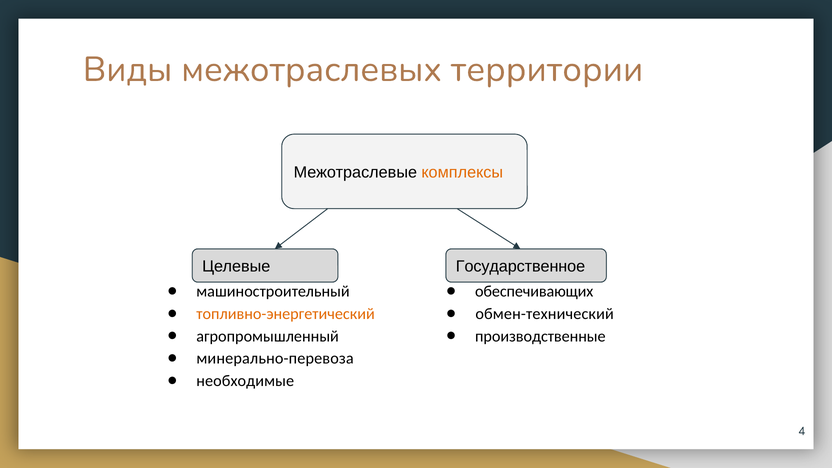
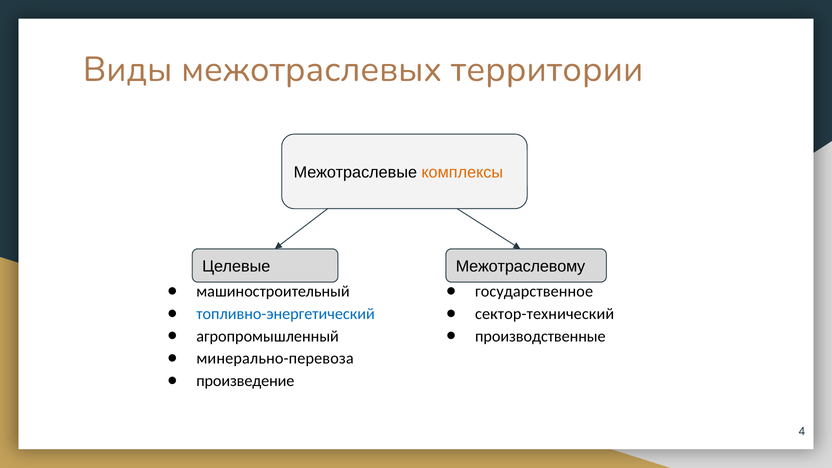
Государственное: Государственное -> Межотраслевому (521, 267)
обеспечивающих: обеспечивающих -> государственное (534, 292)
топливно-энергетический colour: orange -> blue (286, 314)
обмен-технический: обмен-технический -> сектор-технический (545, 314)
необходимые: необходимые -> произведение (245, 381)
